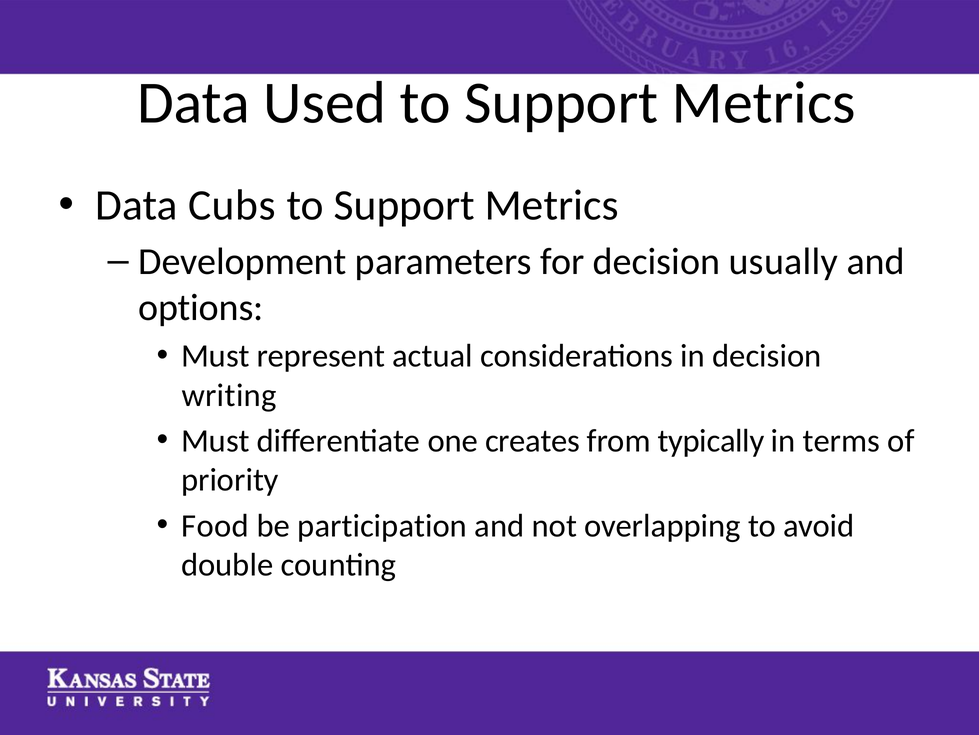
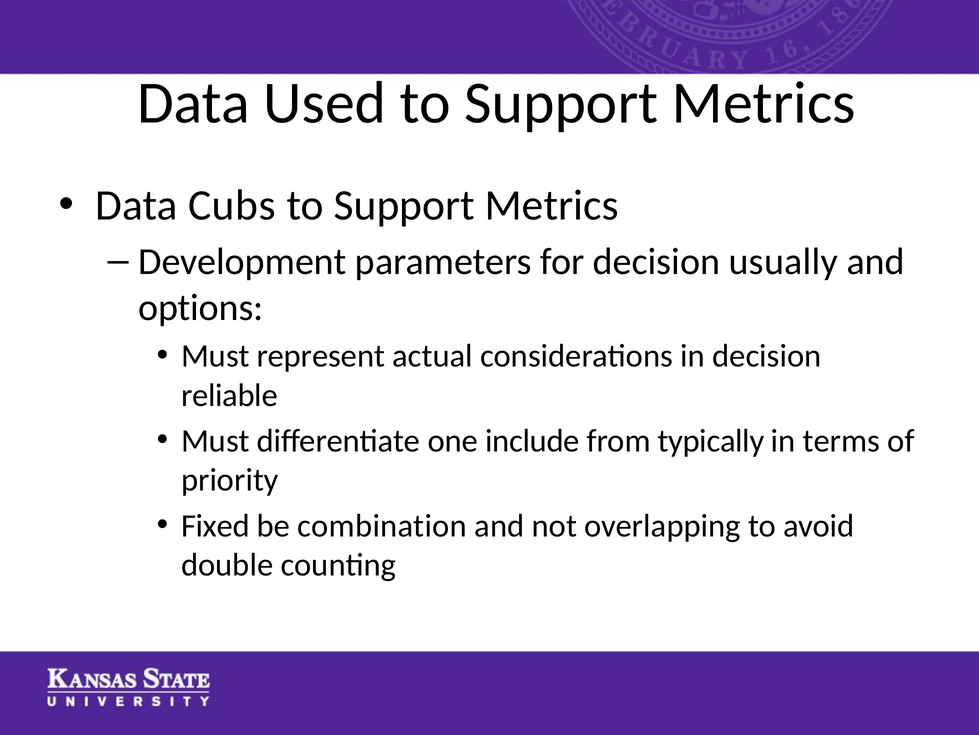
writing: writing -> reliable (229, 395)
creates: creates -> include (532, 441)
Food: Food -> Fixed (215, 525)
participation: participation -> combination (382, 525)
